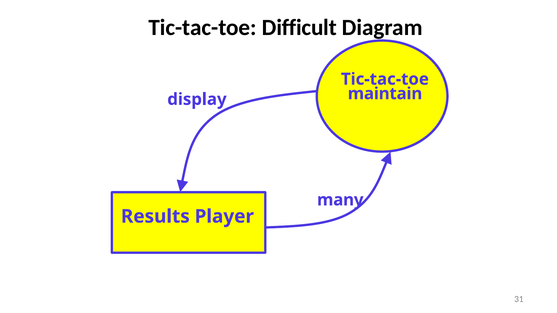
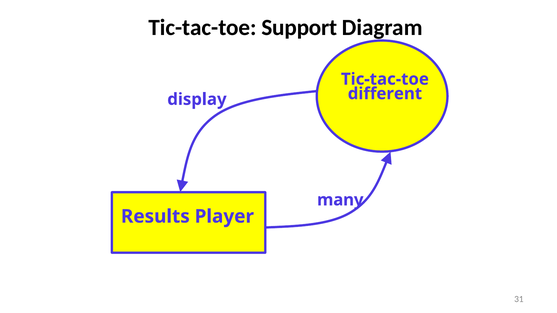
Difficult: Difficult -> Support (299, 28)
maintain: maintain -> different (385, 94)
